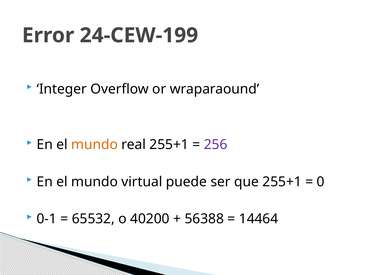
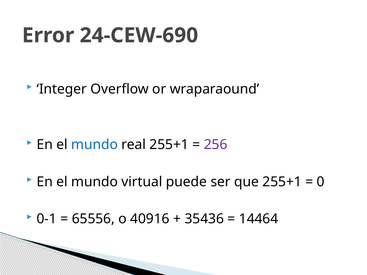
24-CEW-199: 24-CEW-199 -> 24-CEW-690 (139, 35)
mundo colour: orange -> blue (95, 145)
65532: 65532 -> 65556 (93, 219)
40200: 40200 -> 40916 (150, 219)
56388: 56388 -> 35436 (204, 219)
